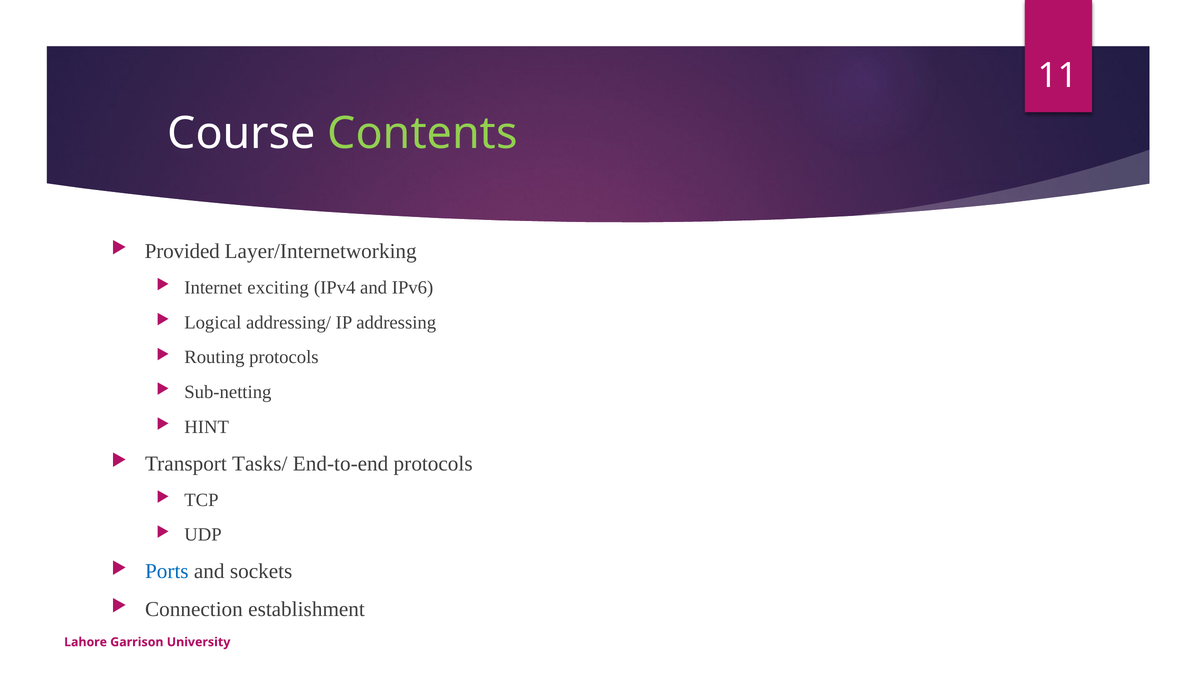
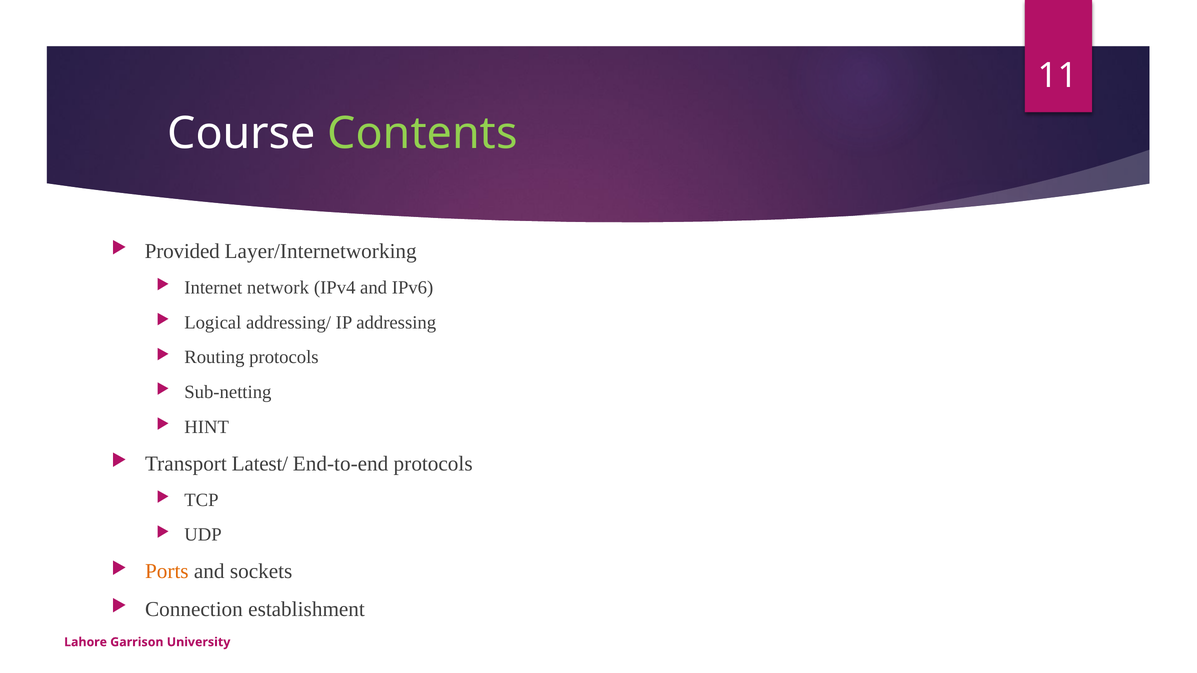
exciting: exciting -> network (278, 288)
Tasks/: Tasks/ -> Latest/ (260, 464)
Ports colour: blue -> orange (167, 572)
